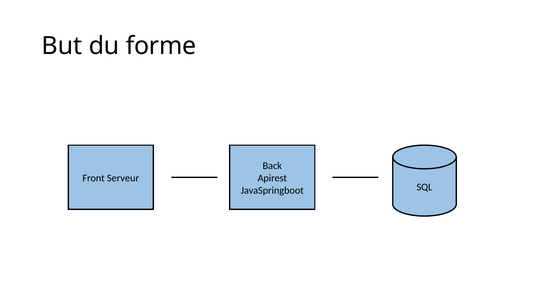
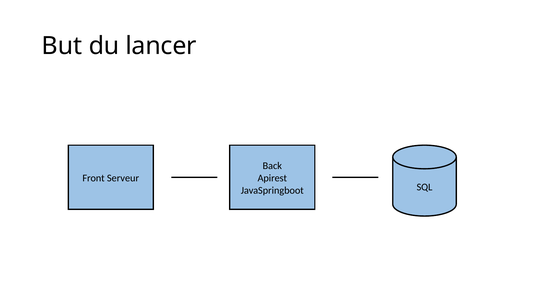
forme: forme -> lancer (161, 46)
